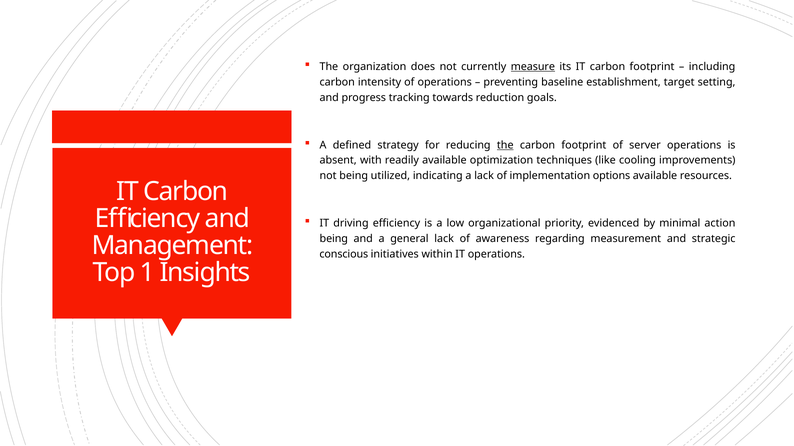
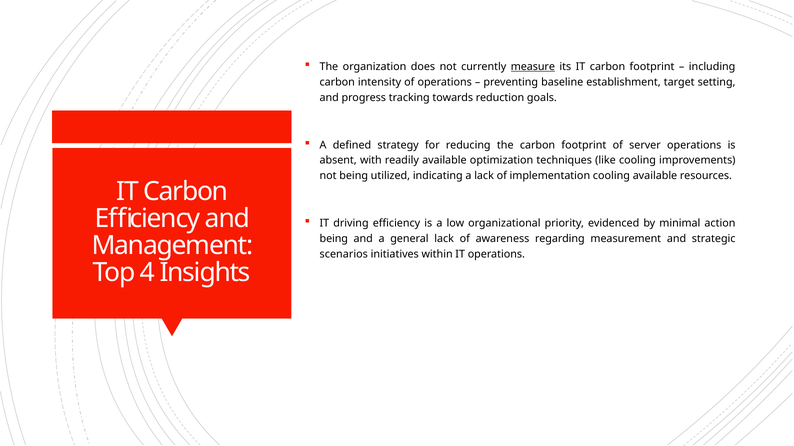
the underline: present -> none (505, 145)
implementation options: options -> cooling (611, 176)
conscious: conscious -> scenarios (344, 255)
1: 1 -> 4 (148, 273)
